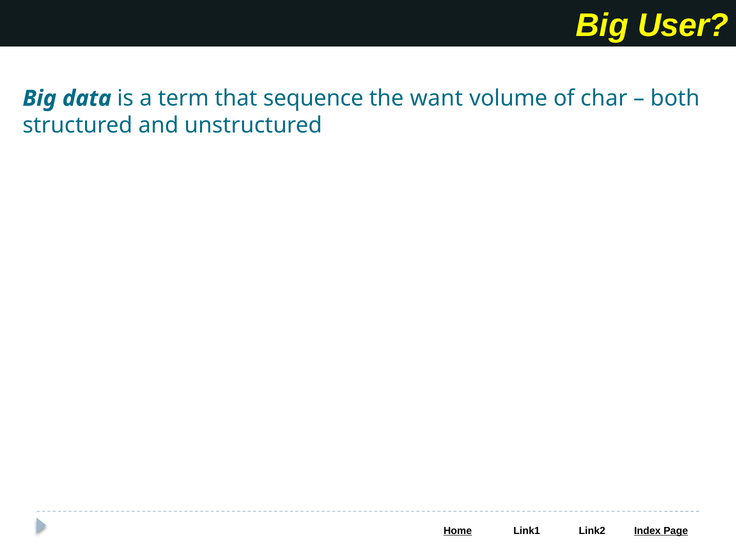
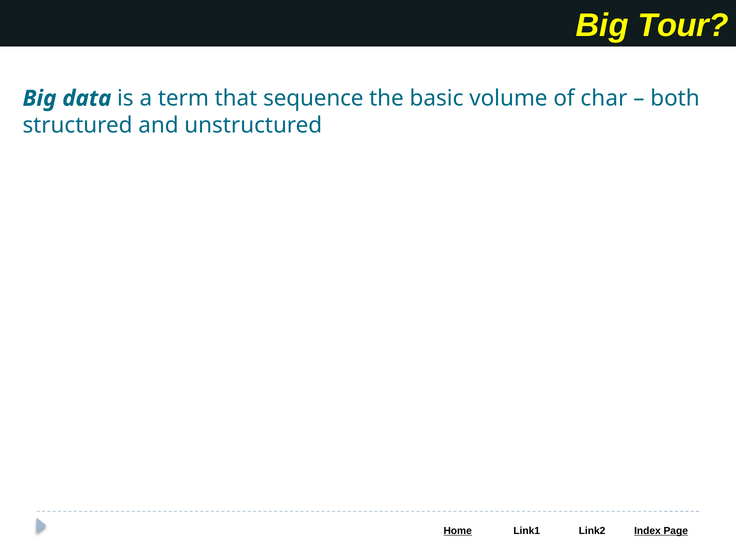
User: User -> Tour (683, 26)
want: want -> basic (437, 98)
